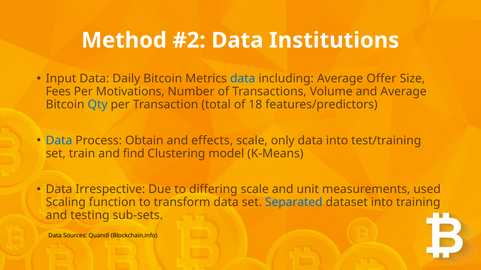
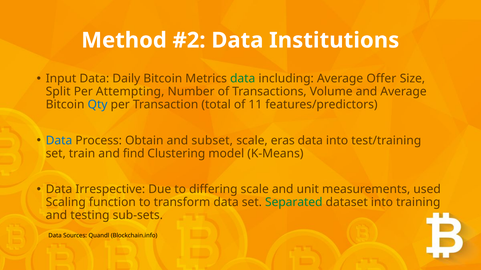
data colour: blue -> green (243, 79)
Fees: Fees -> Split (58, 92)
Motivations: Motivations -> Attempting (130, 92)
18: 18 -> 11 (255, 105)
effects: effects -> subset (212, 141)
only: only -> eras (283, 141)
Separated colour: blue -> green (294, 203)
